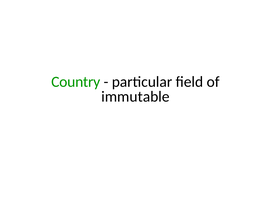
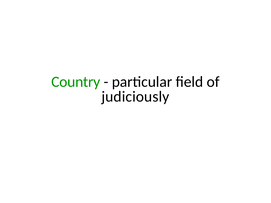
immutable: immutable -> judiciously (135, 97)
